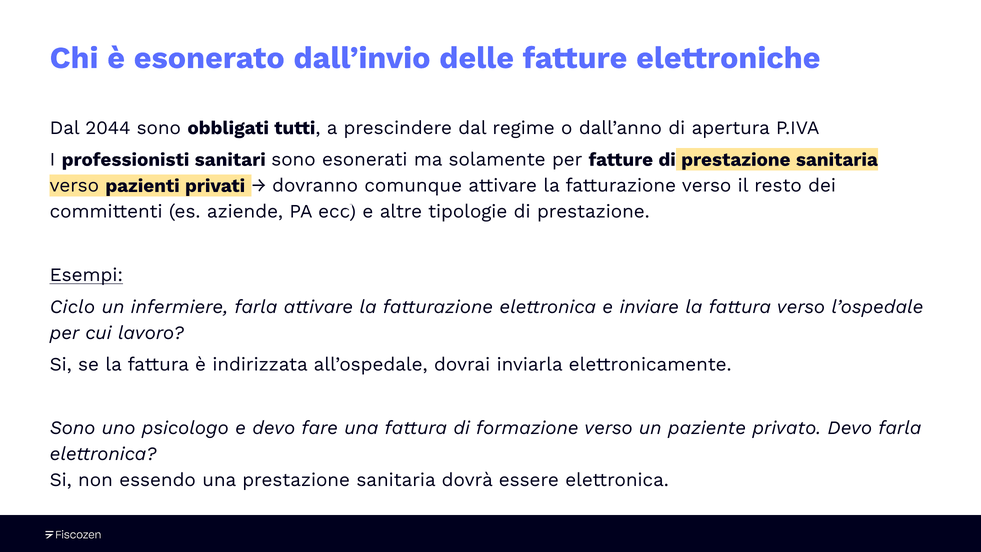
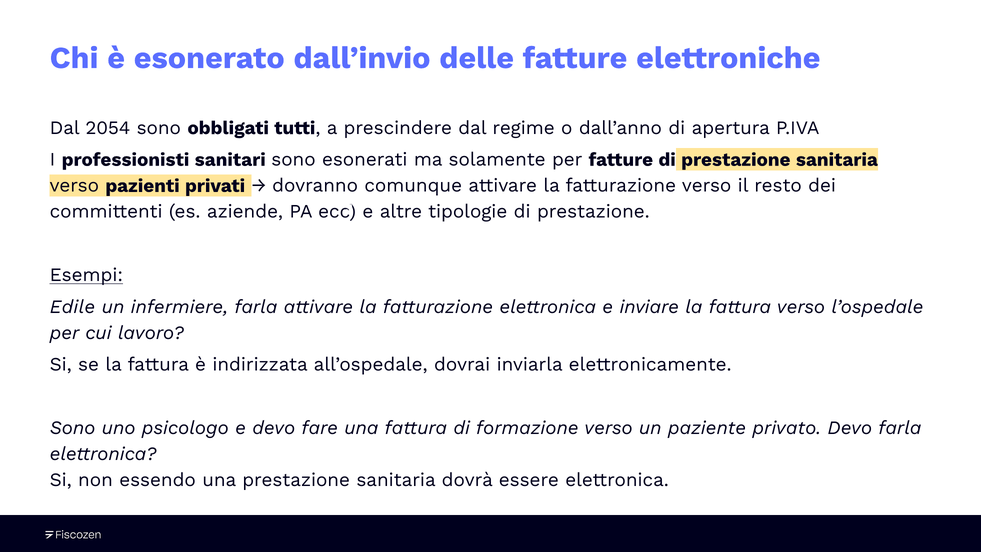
2044: 2044 -> 2054 (108, 128)
Ciclo: Ciclo -> Edile (72, 307)
